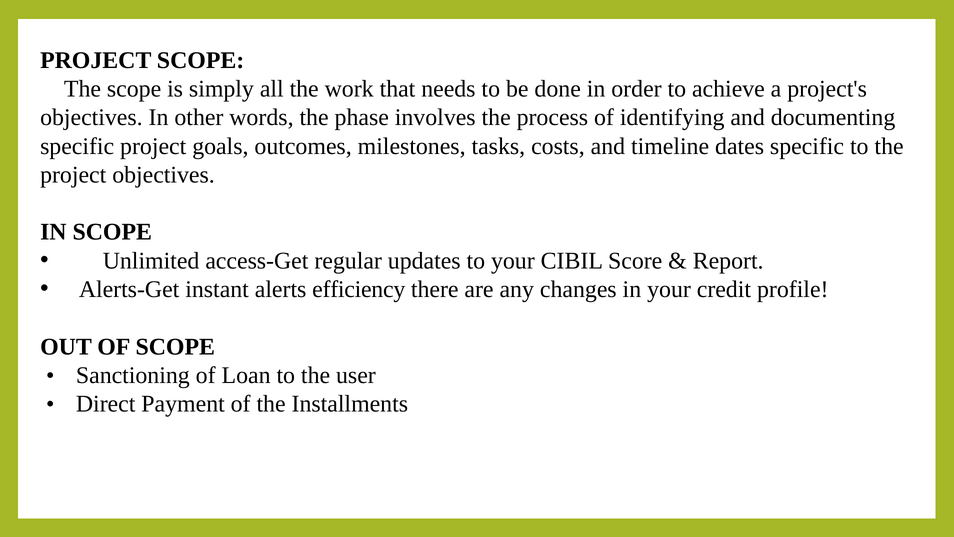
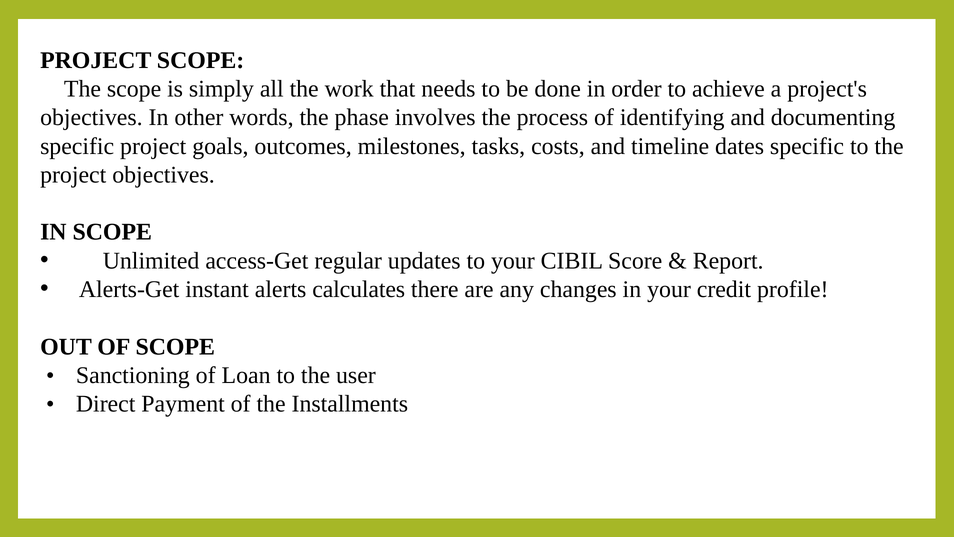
efficiency: efficiency -> calculates (359, 289)
